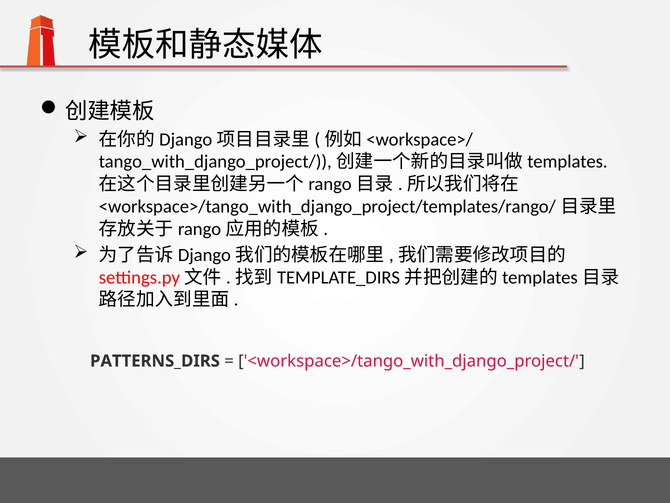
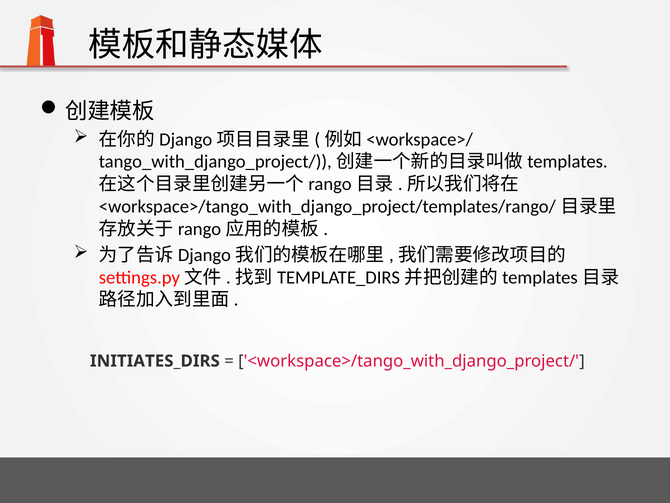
PATTERNS_DIRS: PATTERNS_DIRS -> INITIATES_DIRS (155, 361)
